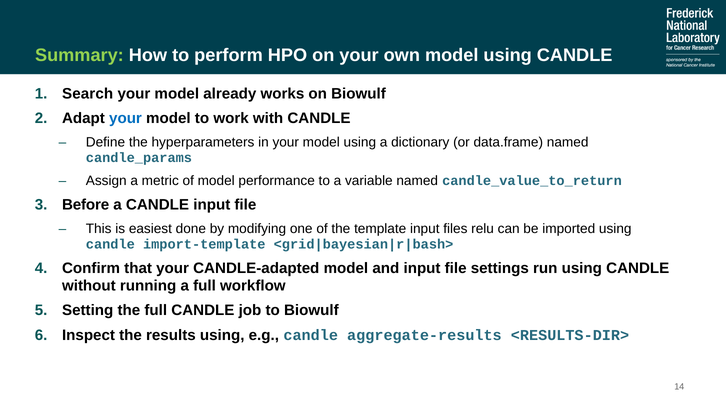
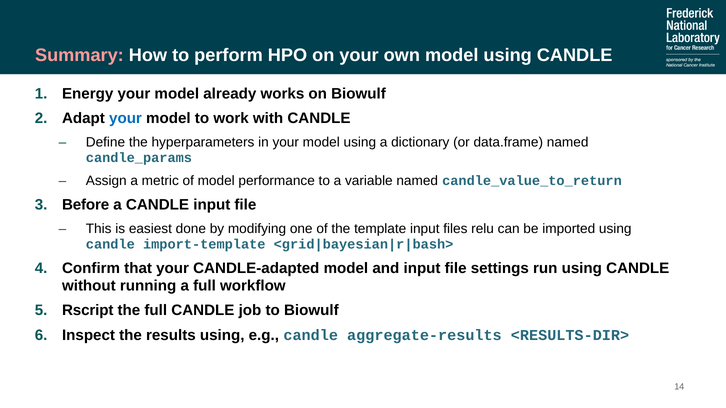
Summary colour: light green -> pink (79, 55)
Search: Search -> Energy (88, 94)
Setting: Setting -> Rscript (88, 311)
